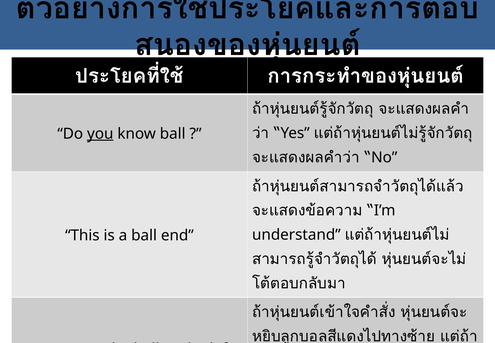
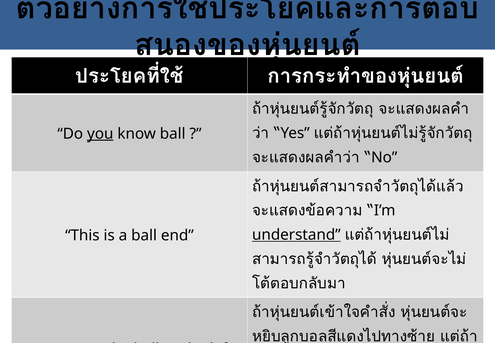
understand underline: none -> present (296, 235)
